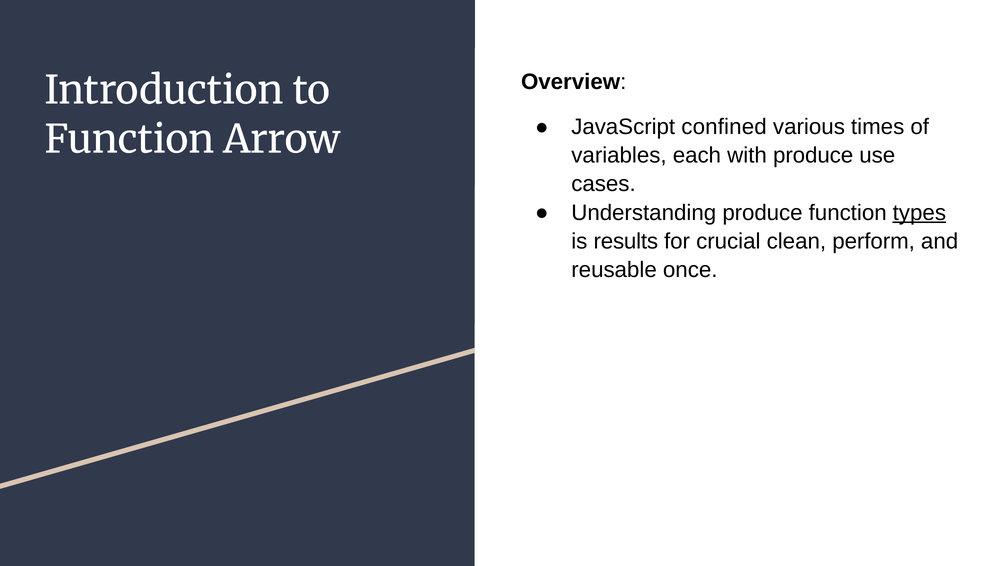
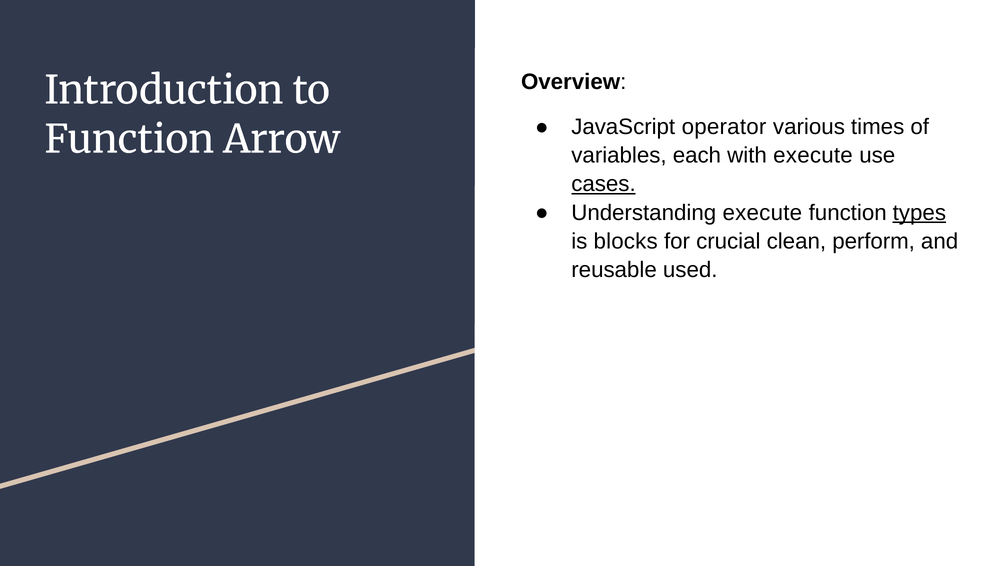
confined: confined -> operator (724, 127)
with produce: produce -> execute (813, 155)
cases underline: none -> present (604, 184)
Understanding produce: produce -> execute (762, 213)
results: results -> blocks (626, 241)
once: once -> used (690, 270)
